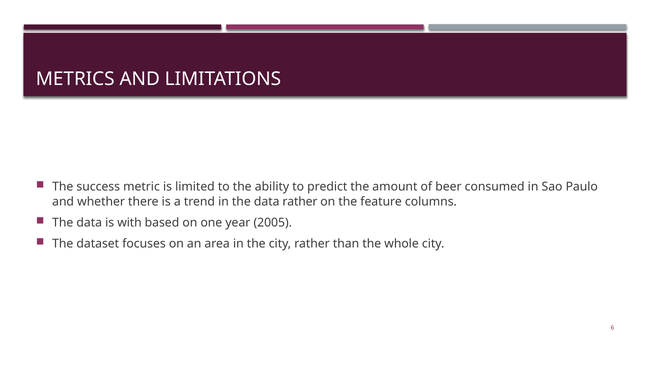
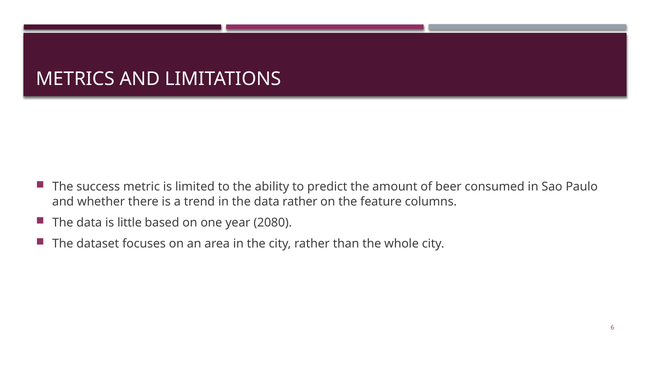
with: with -> little (130, 222)
2005: 2005 -> 2080 (273, 222)
